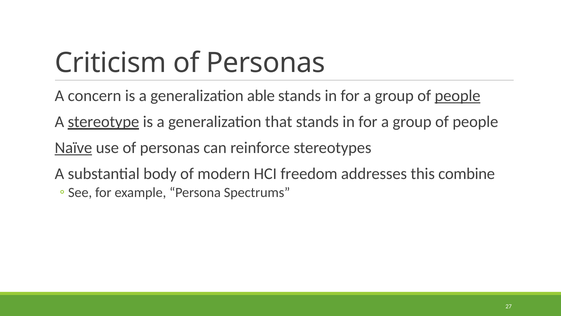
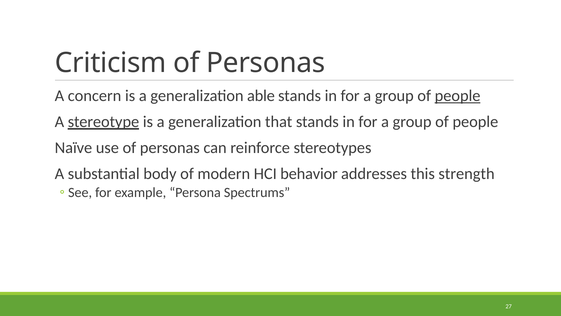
Naïve underline: present -> none (73, 147)
freedom: freedom -> behavior (309, 173)
combine: combine -> strength (467, 173)
